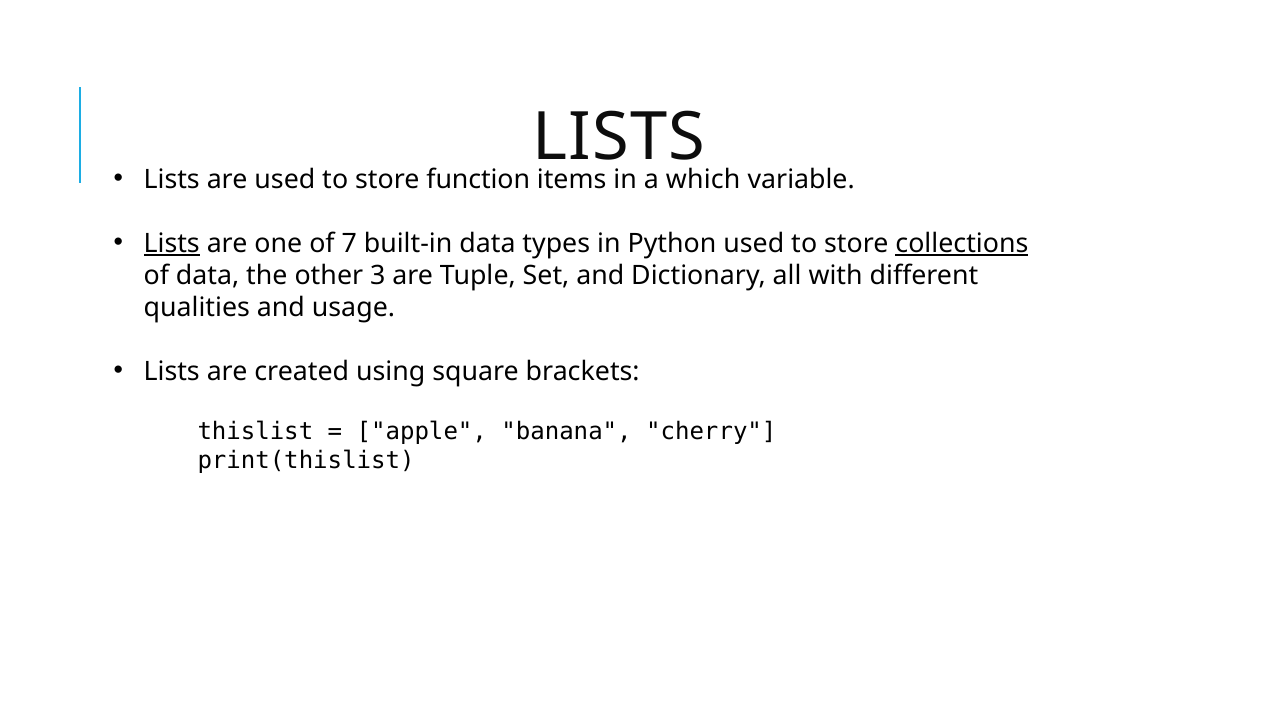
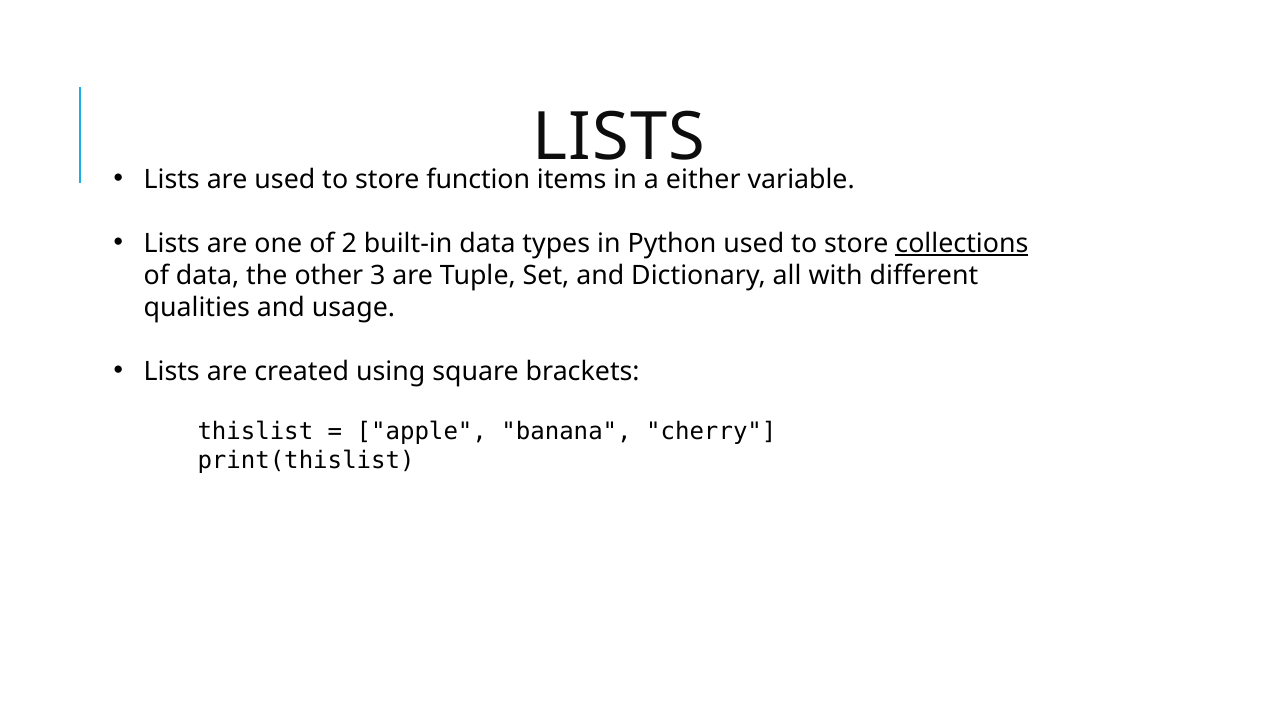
which: which -> either (703, 179)
Lists underline: present -> none (172, 244)
7: 7 -> 2 (349, 244)
